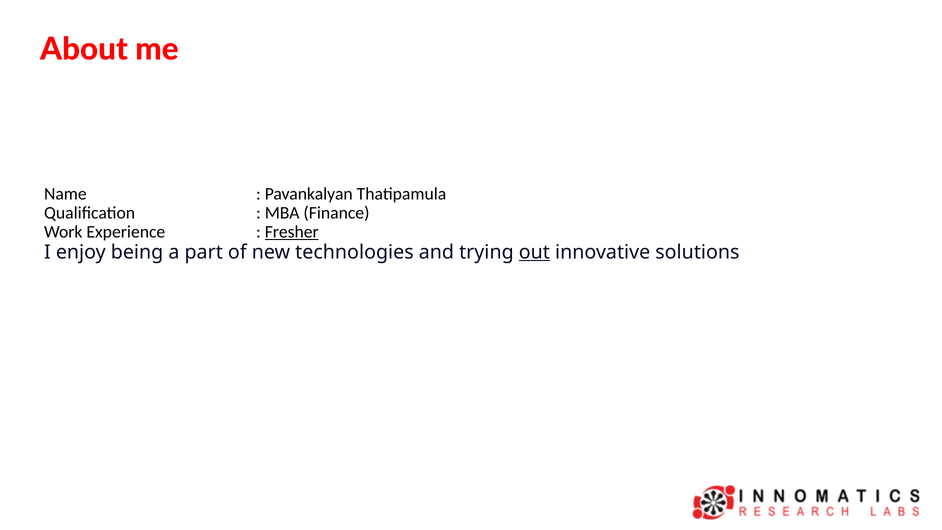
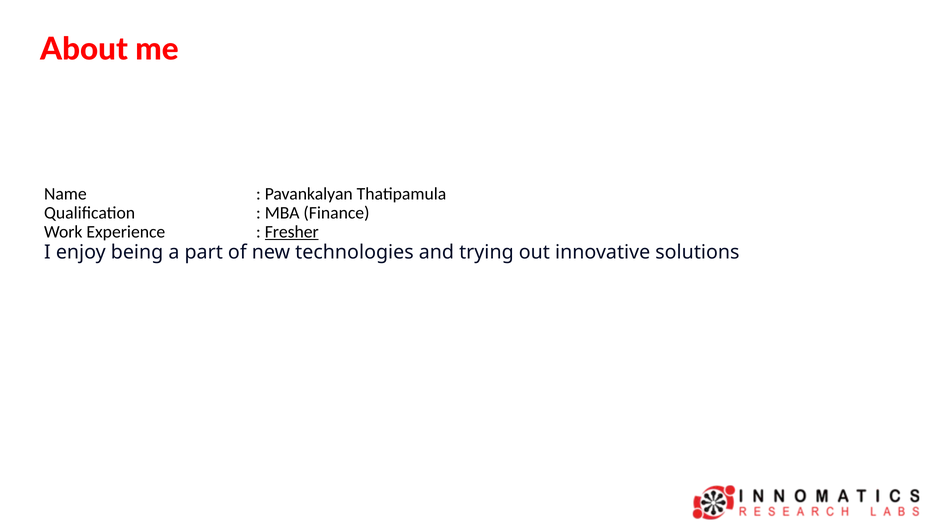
out underline: present -> none (534, 252)
